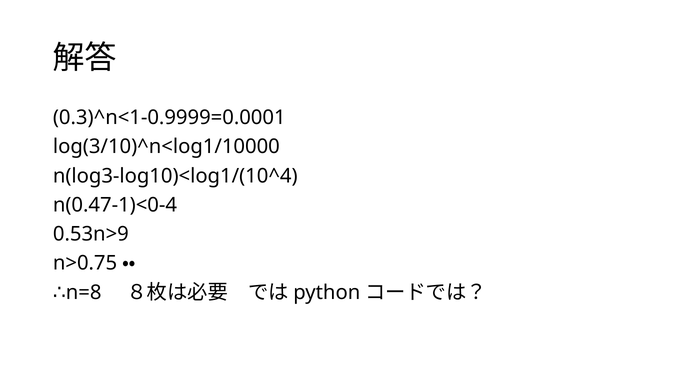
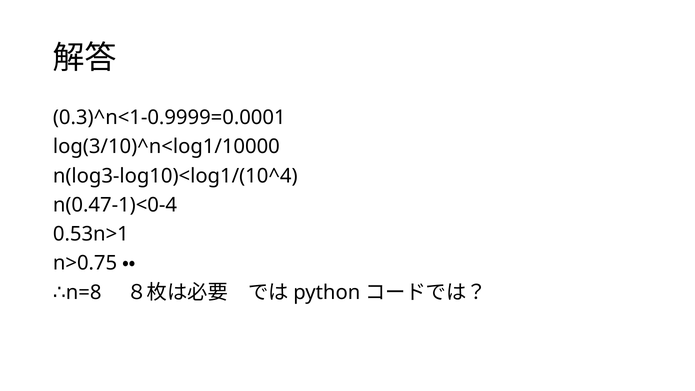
0.53n>9: 0.53n>9 -> 0.53n>1 (91, 234)
